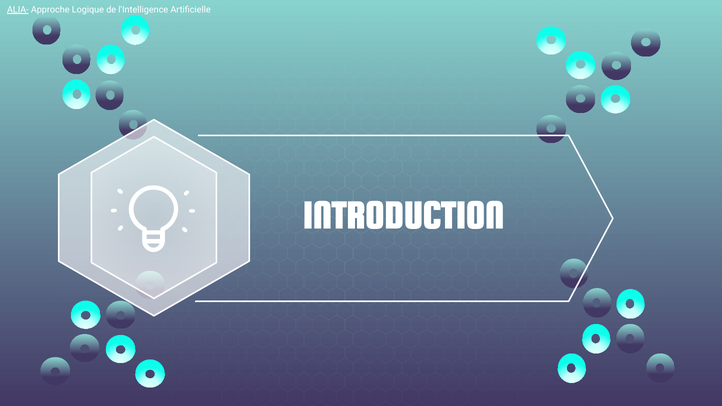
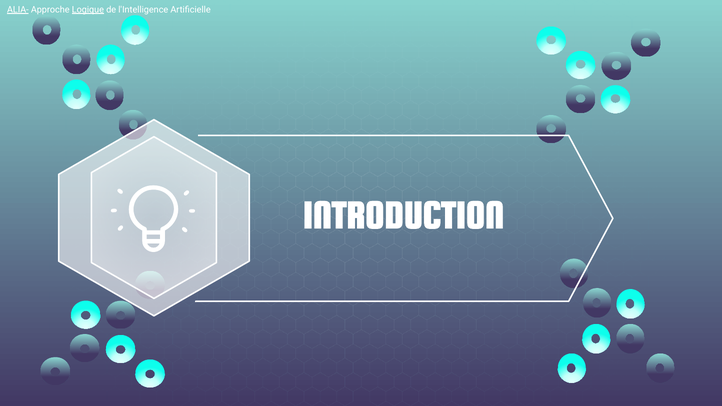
Logique underline: none -> present (88, 10)
